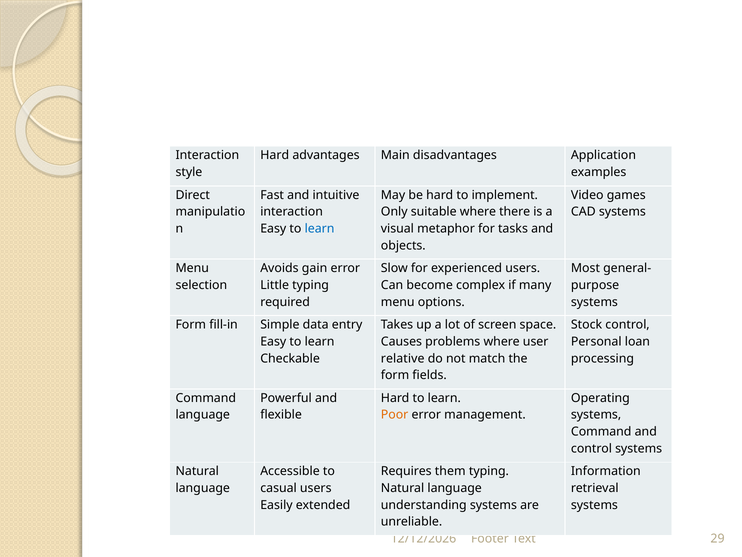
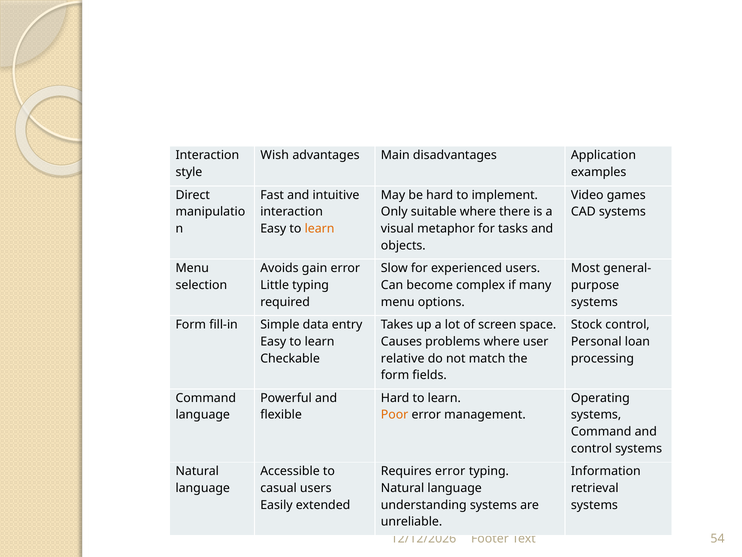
Hard: Hard -> Wish (275, 155)
learn colour: blue -> orange (320, 228)
Requires them: them -> error (450, 471)
29: 29 -> 54 (718, 538)
